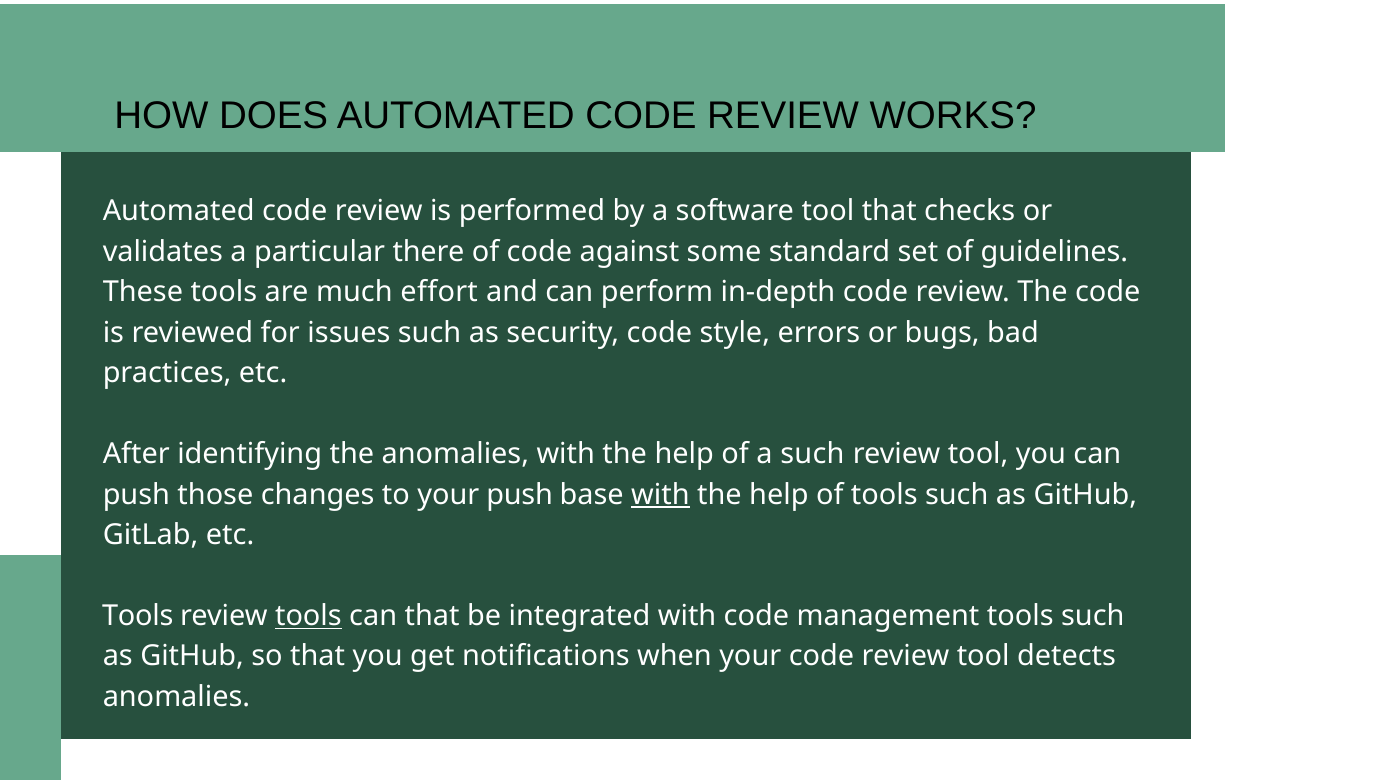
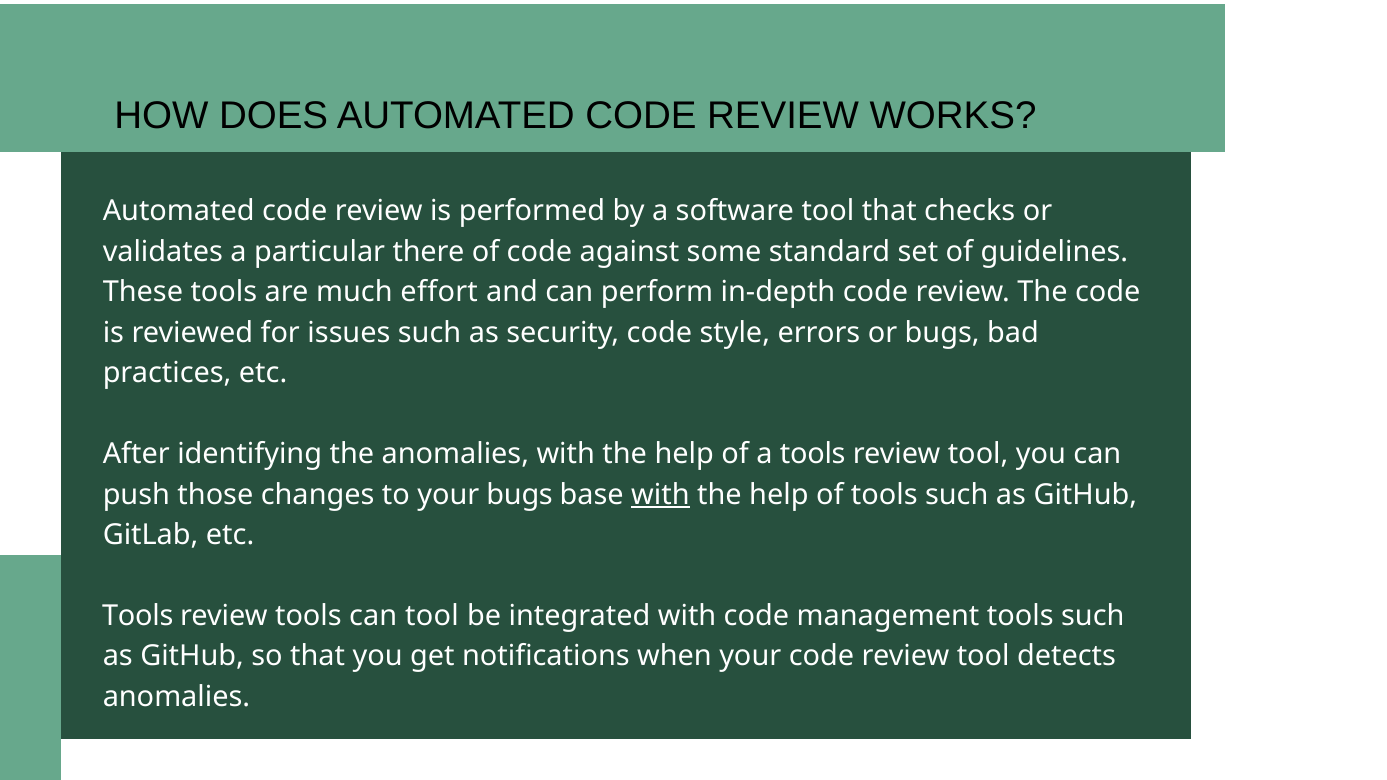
a such: such -> tools (813, 454)
your push: push -> bugs (520, 495)
tools underline: present -> none (308, 616)
can that: that -> tool (432, 616)
